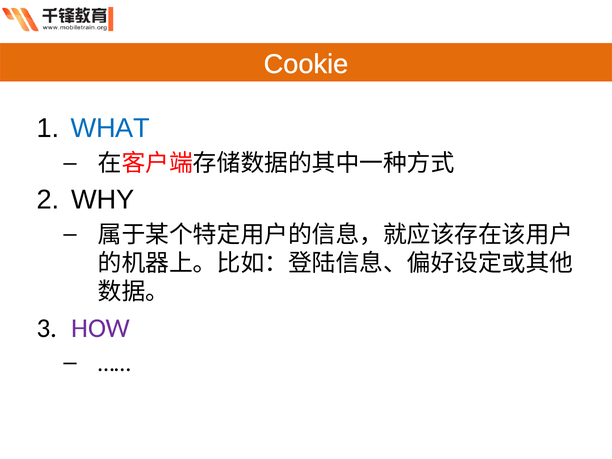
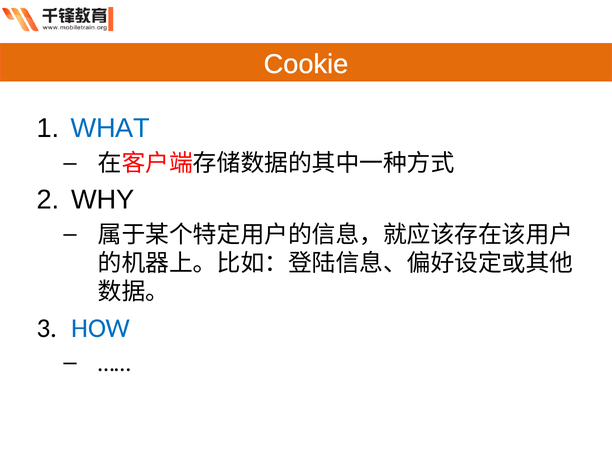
HOW colour: purple -> blue (101, 328)
